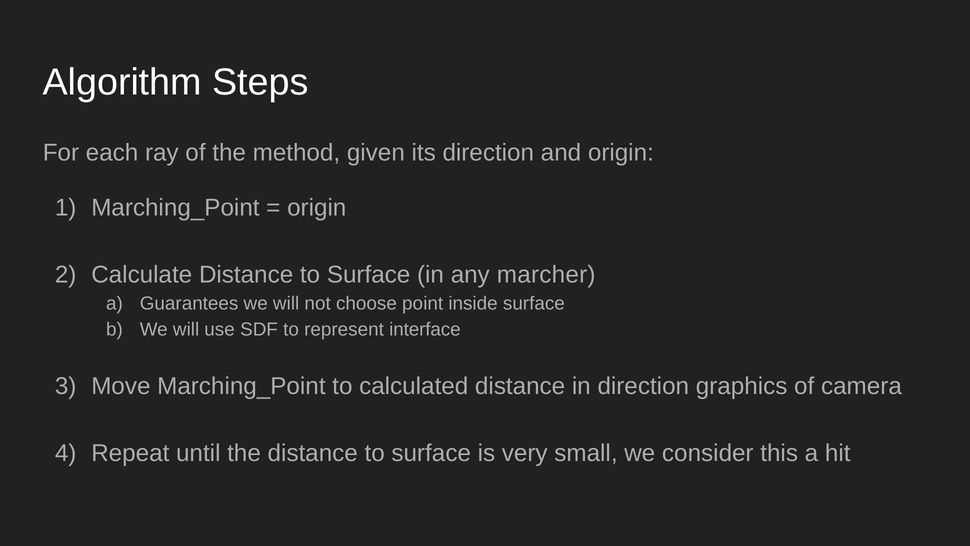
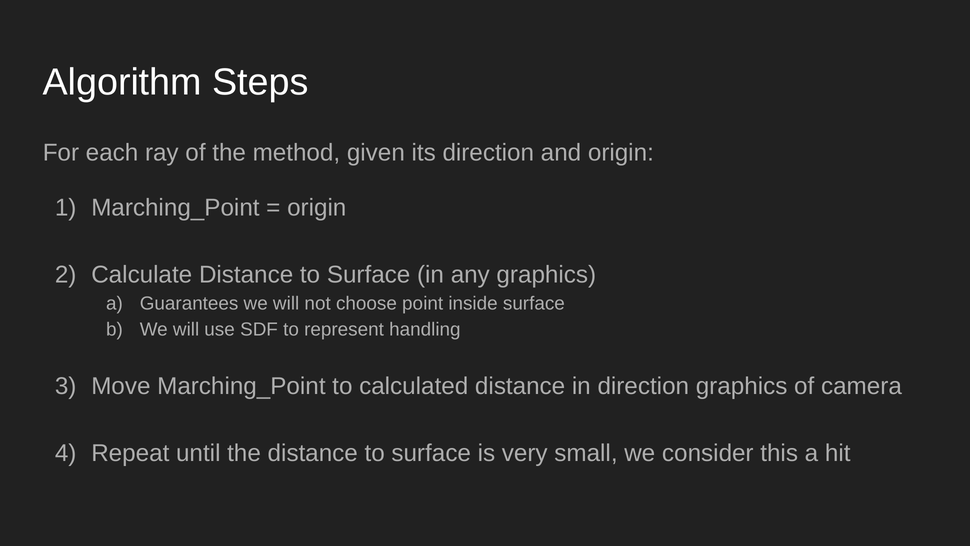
any marcher: marcher -> graphics (546, 274)
interface: interface -> handling (425, 329)
